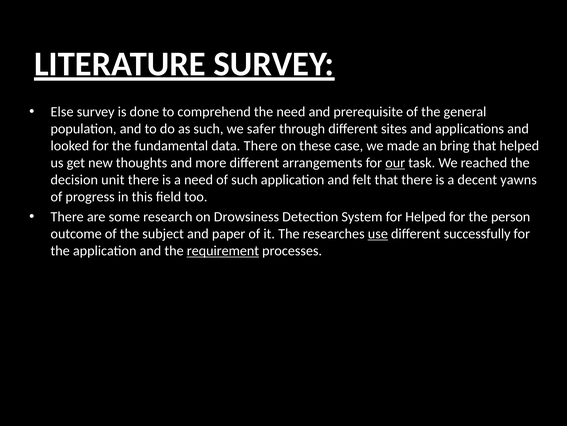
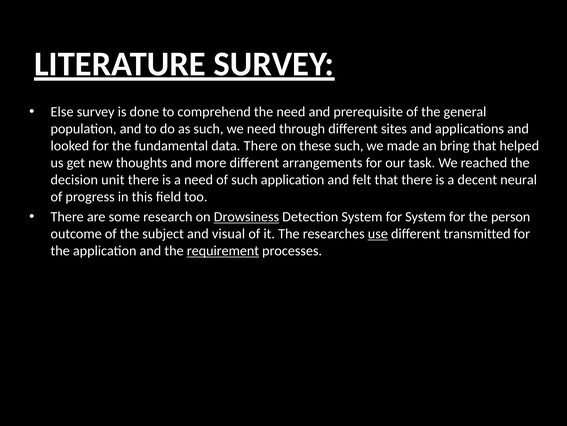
we safer: safer -> need (261, 129)
these case: case -> such (349, 146)
our underline: present -> none (395, 163)
yawns: yawns -> neural (519, 180)
Drowsiness underline: none -> present (246, 216)
for Helped: Helped -> System (426, 216)
paper: paper -> visual (229, 233)
successfully: successfully -> transmitted (477, 233)
